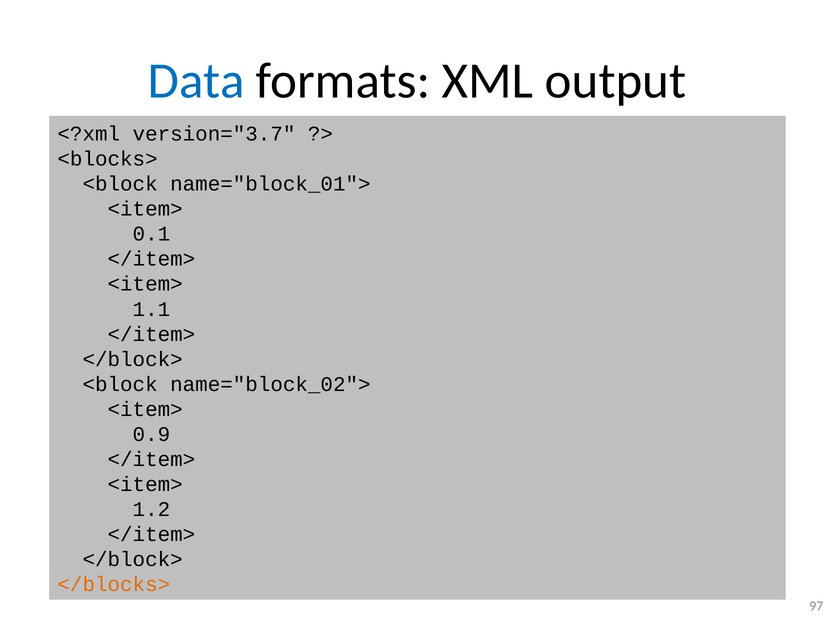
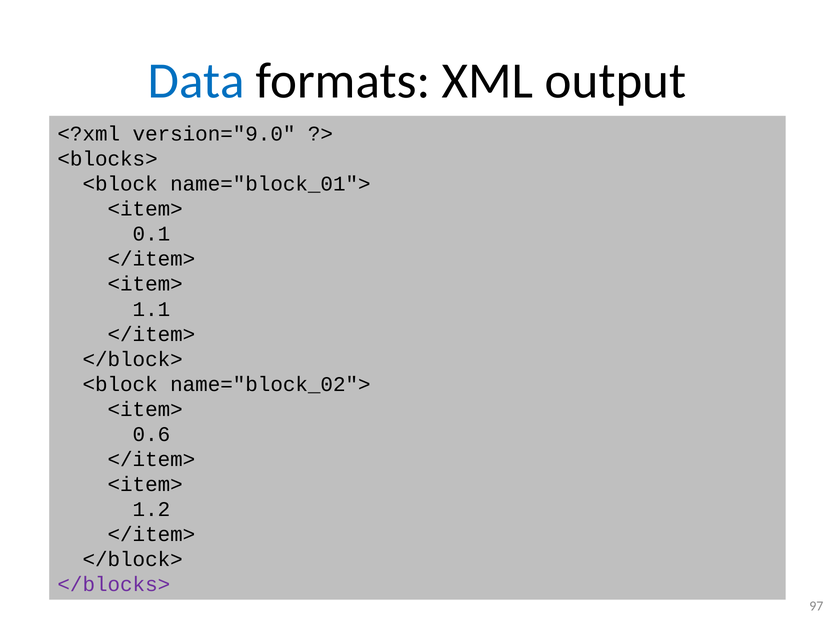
version="3.7: version="3.7 -> version="9.0 (214, 134)
0.9: 0.9 -> 0.6 (151, 435)
</blocks> colour: orange -> purple (114, 585)
